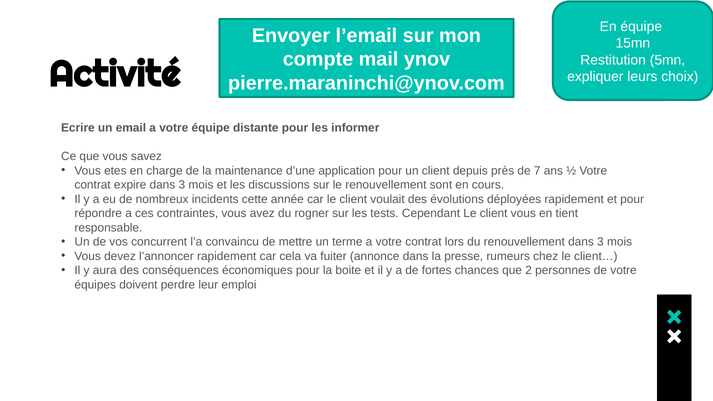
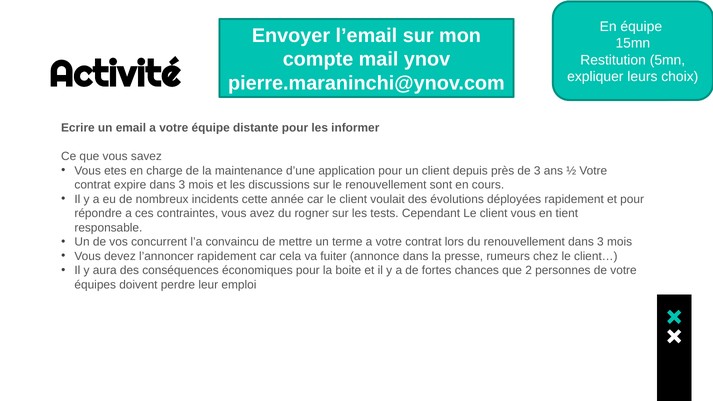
de 7: 7 -> 3 (537, 171)
